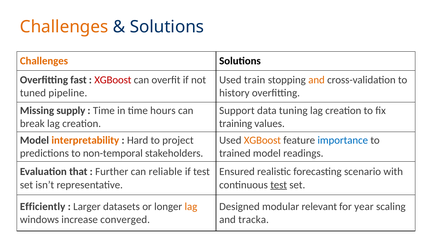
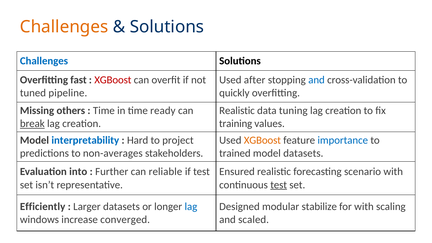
Challenges colour: orange -> blue (44, 61)
train: train -> after (255, 80)
and colour: orange -> blue (317, 80)
history: history -> quickly (234, 93)
supply: supply -> others (71, 111)
hours: hours -> ready (163, 111)
Support: Support -> Realistic (237, 111)
break underline: none -> present (32, 124)
interpretability colour: orange -> blue (85, 140)
non-temporal: non-temporal -> non-averages (113, 153)
model readings: readings -> datasets (303, 153)
that: that -> into (78, 172)
lag colour: orange -> blue (191, 206)
relevant: relevant -> stabilize (319, 206)
for year: year -> with (364, 206)
tracka: tracka -> scaled (254, 220)
